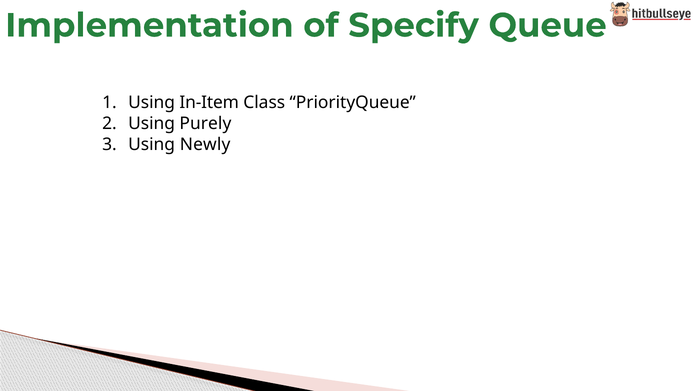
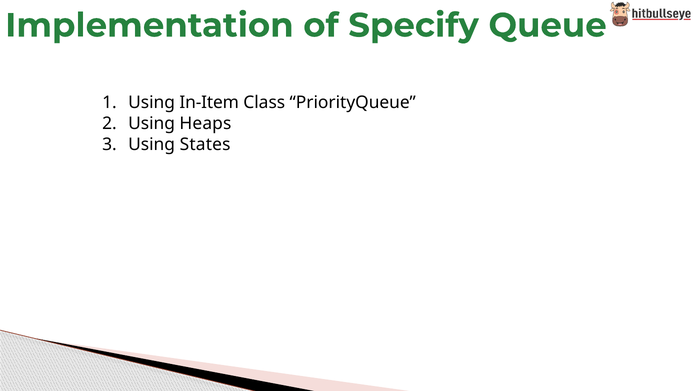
Purely: Purely -> Heaps (205, 123)
Newly: Newly -> States (205, 144)
